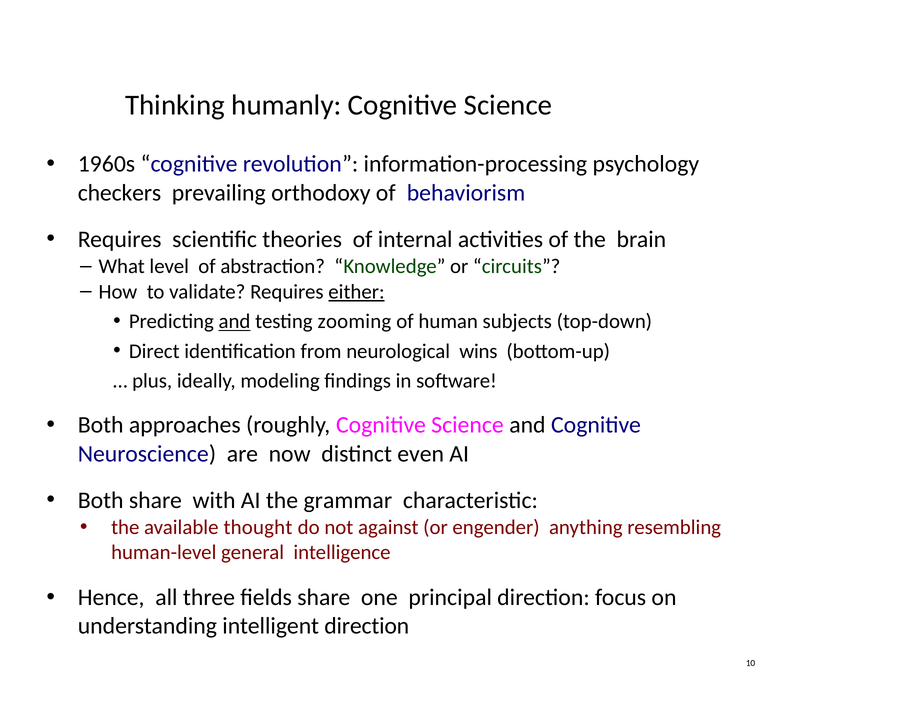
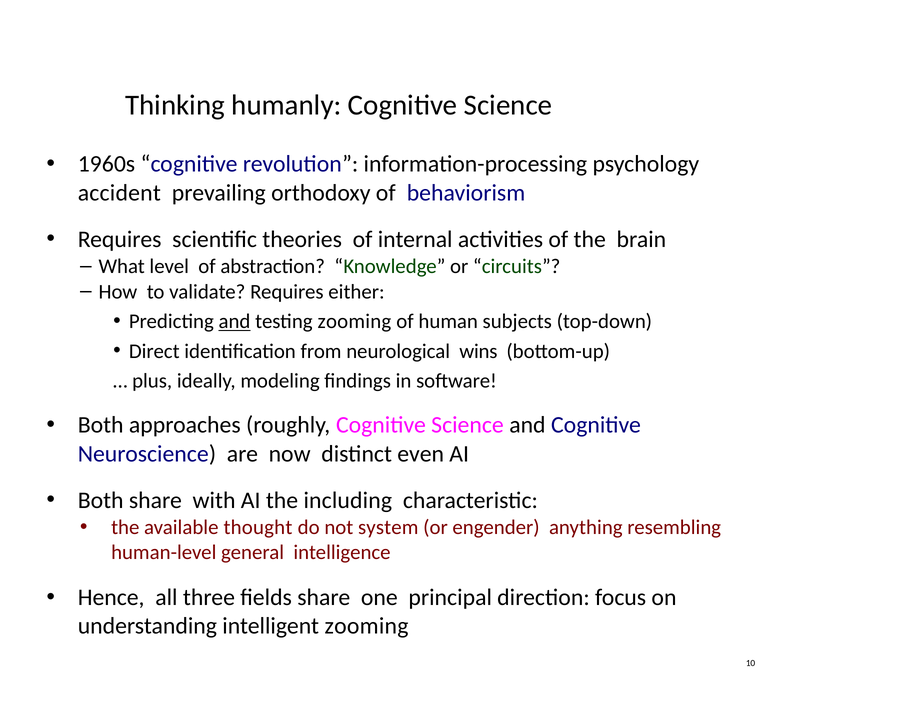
checkers: checkers -> accident (119, 193)
either underline: present -> none (356, 292)
grammar: grammar -> including (348, 501)
against: against -> system (388, 528)
intelligent direction: direction -> zooming (367, 626)
